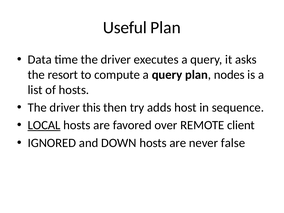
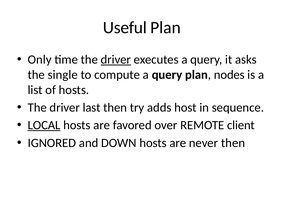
Data: Data -> Only (40, 60)
driver underline: none -> present (116, 60)
resort: resort -> single (63, 75)
this: this -> last (92, 108)
never false: false -> then (233, 143)
